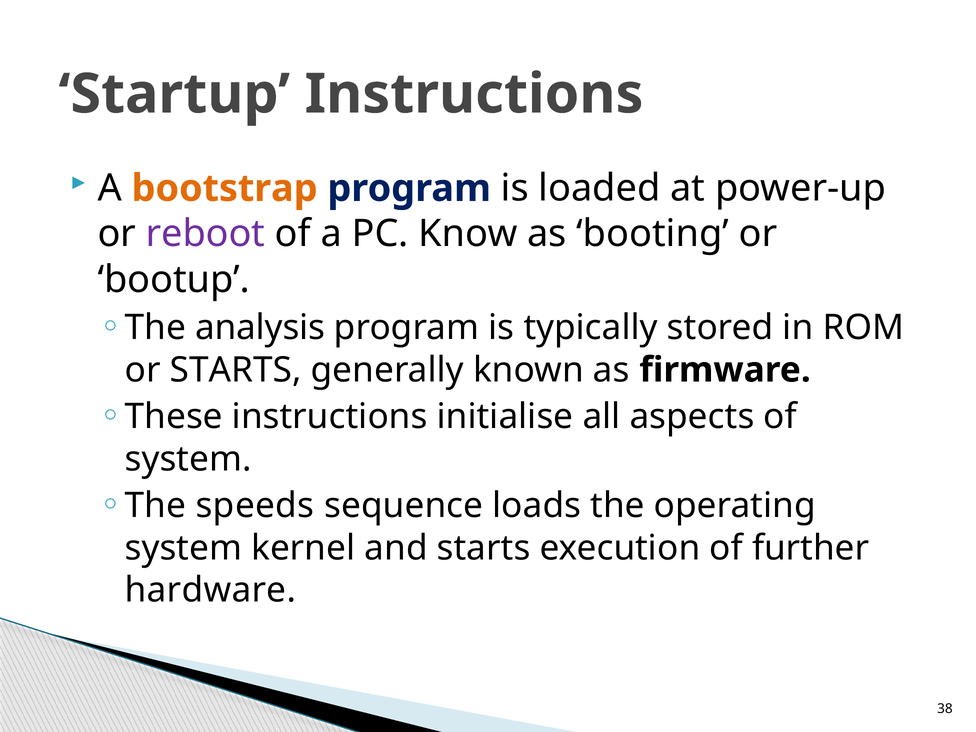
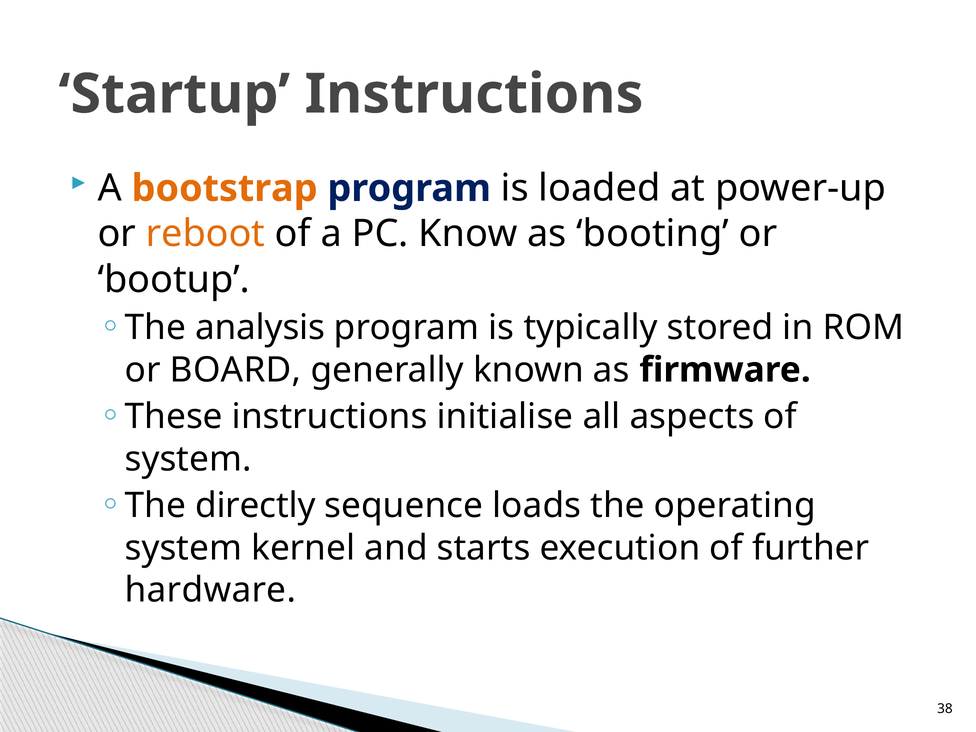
reboot colour: purple -> orange (205, 234)
or STARTS: STARTS -> BOARD (236, 370)
speeds: speeds -> directly (255, 506)
